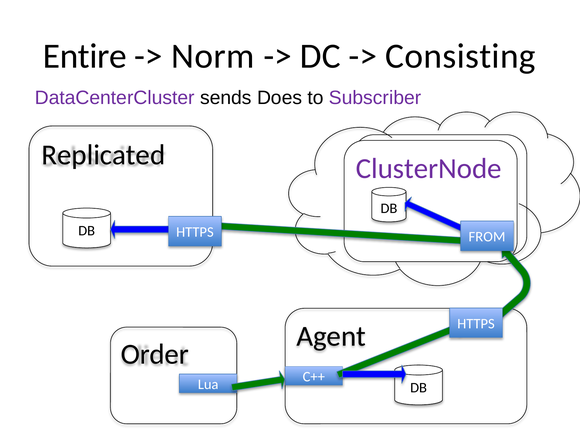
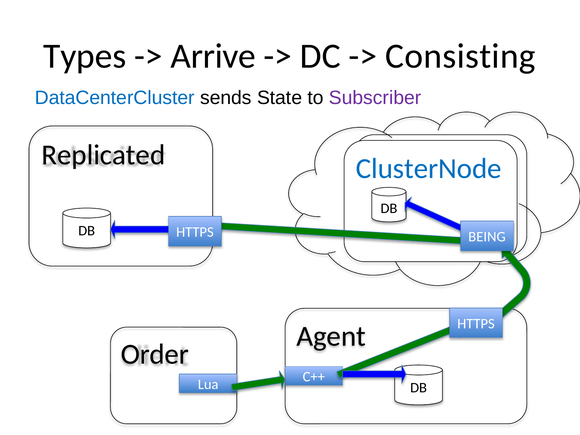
Entire: Entire -> Types (85, 56)
Norm: Norm -> Arrive (213, 56)
DataCenterCluster colour: purple -> blue (115, 98)
Does: Does -> State (280, 98)
ClusterNode colour: purple -> blue (429, 169)
FROM: FROM -> BEING (487, 237)
